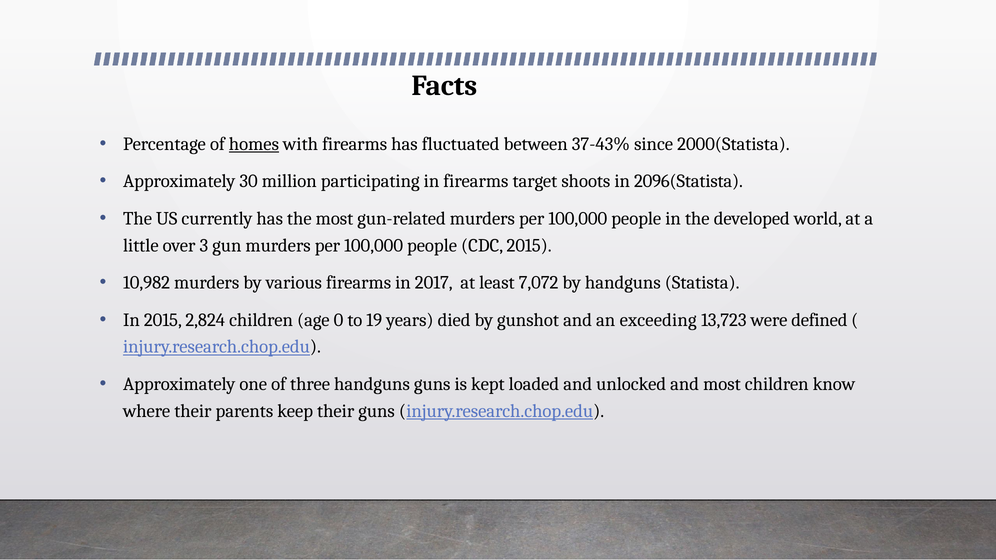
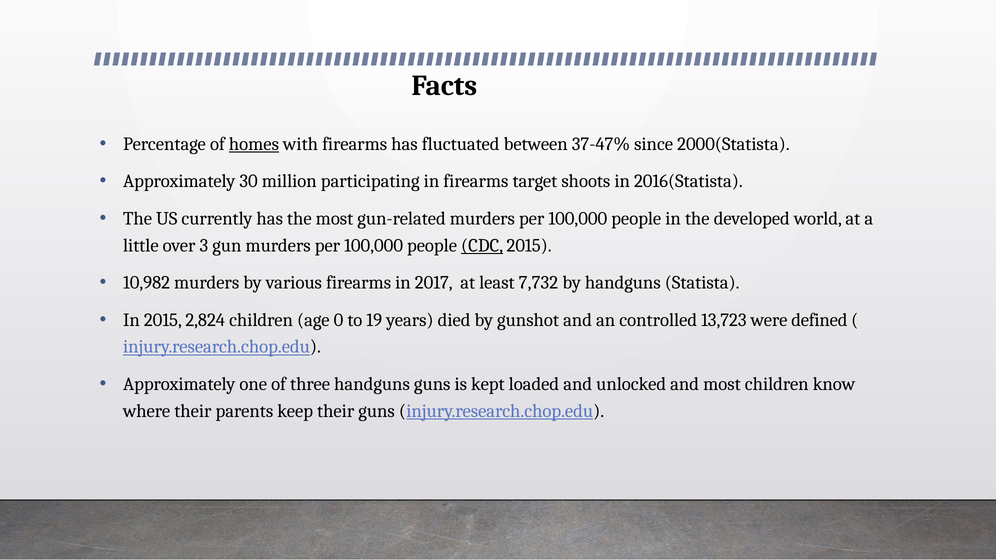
37-43%: 37-43% -> 37-47% (601, 144)
2096(Statista: 2096(Statista -> 2016(Statista (688, 181)
CDC underline: none -> present (482, 246)
7,072: 7,072 -> 7,732 (538, 283)
exceeding: exceeding -> controlled (658, 320)
